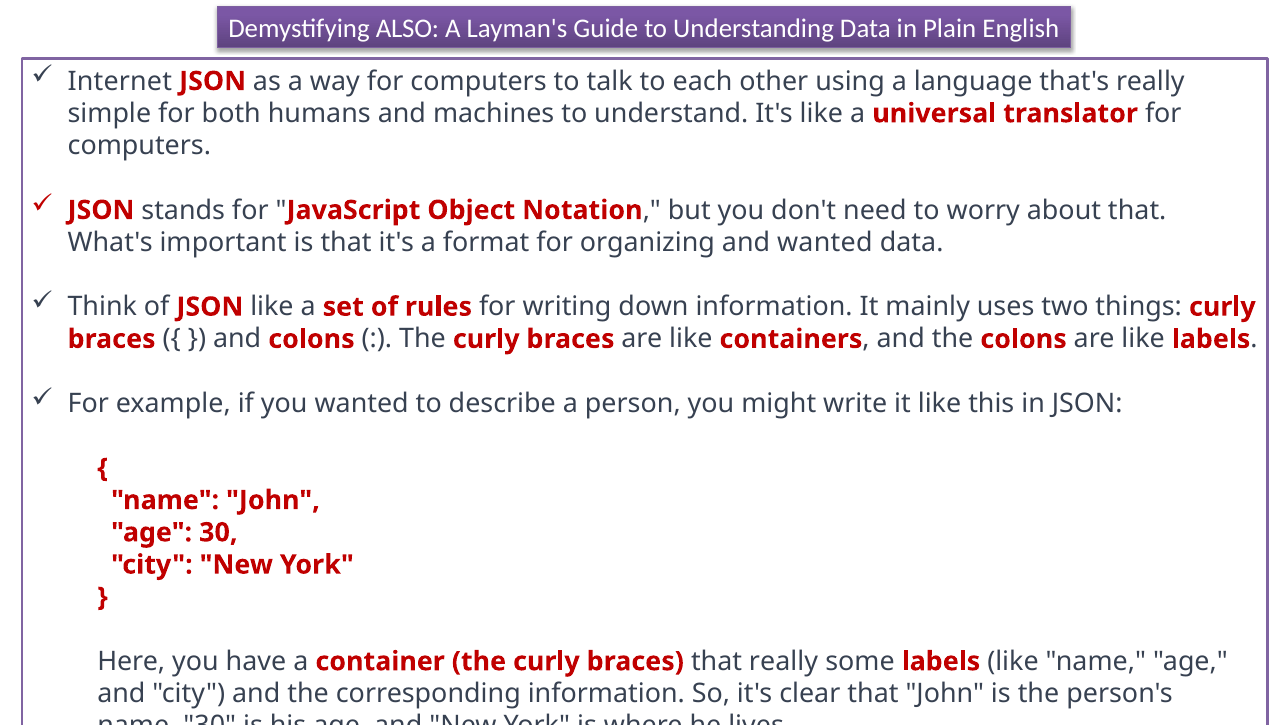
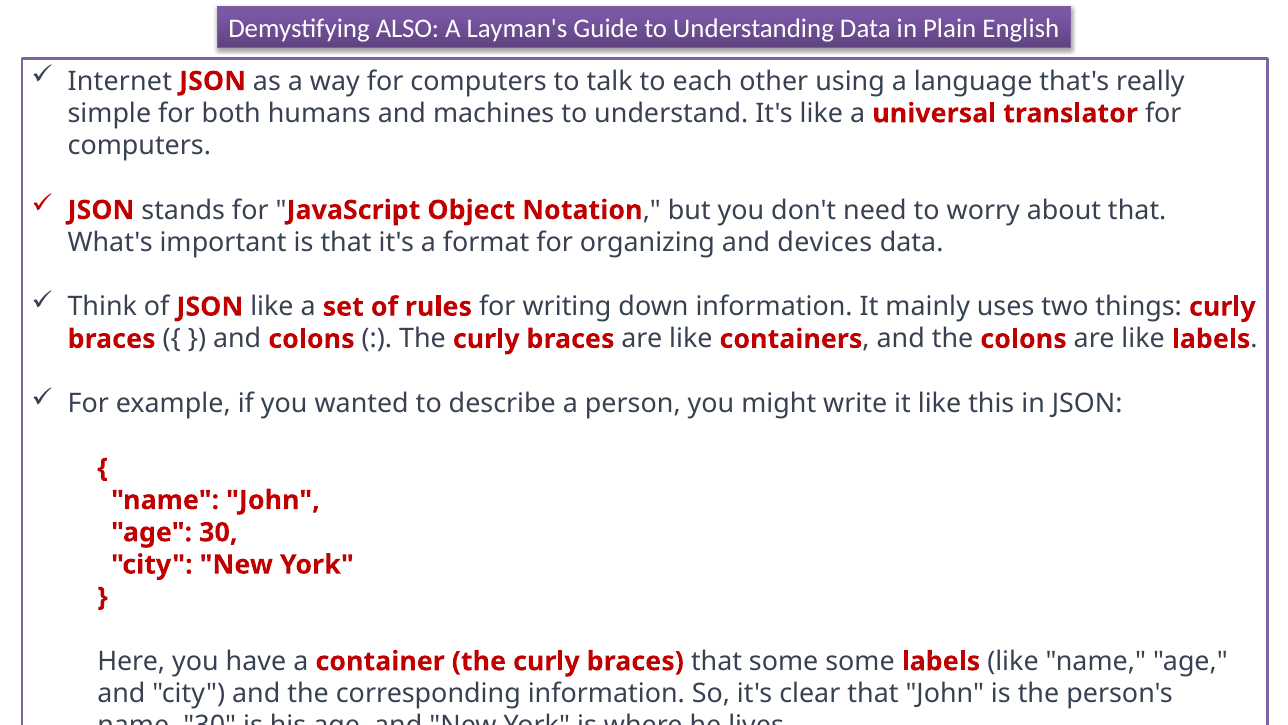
and wanted: wanted -> devices (825, 242)
that really: really -> some (784, 661)
